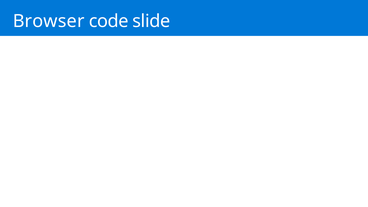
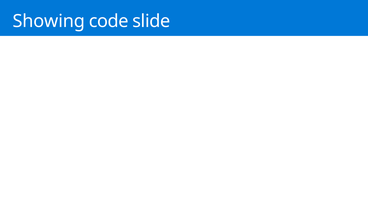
Browser: Browser -> Showing (49, 21)
